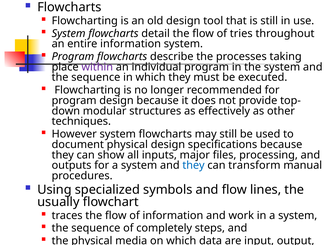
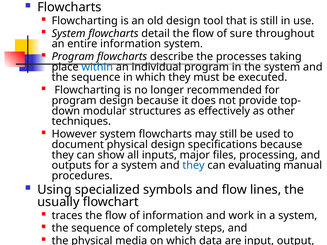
tries: tries -> sure (241, 33)
within colour: purple -> blue (97, 67)
transform: transform -> evaluating (254, 166)
